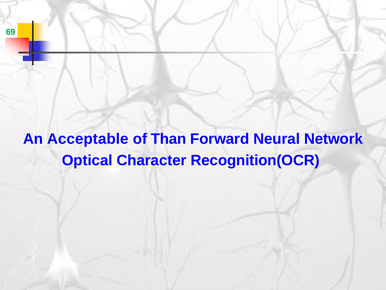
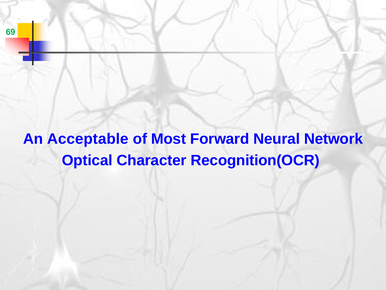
Than: Than -> Most (169, 139)
